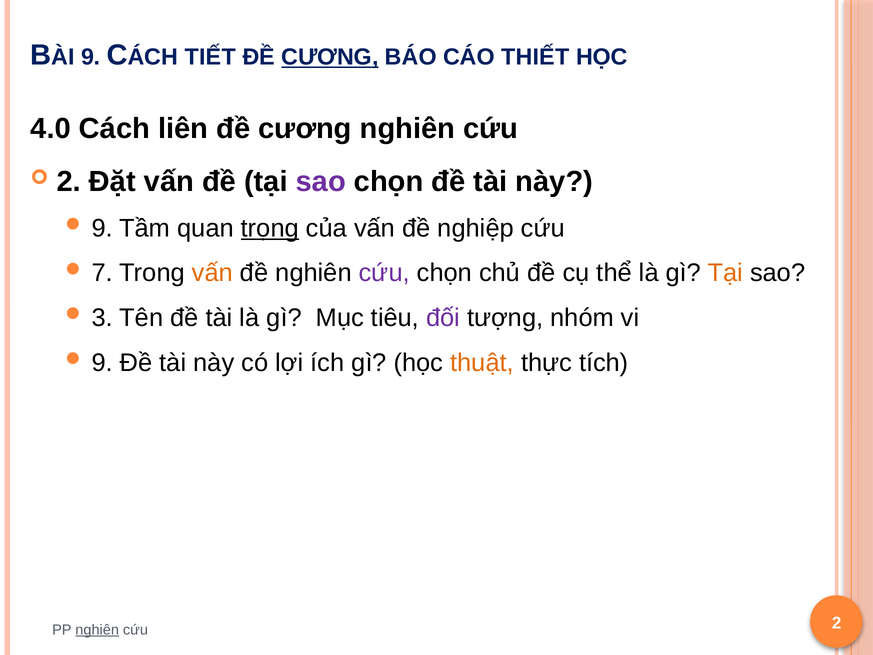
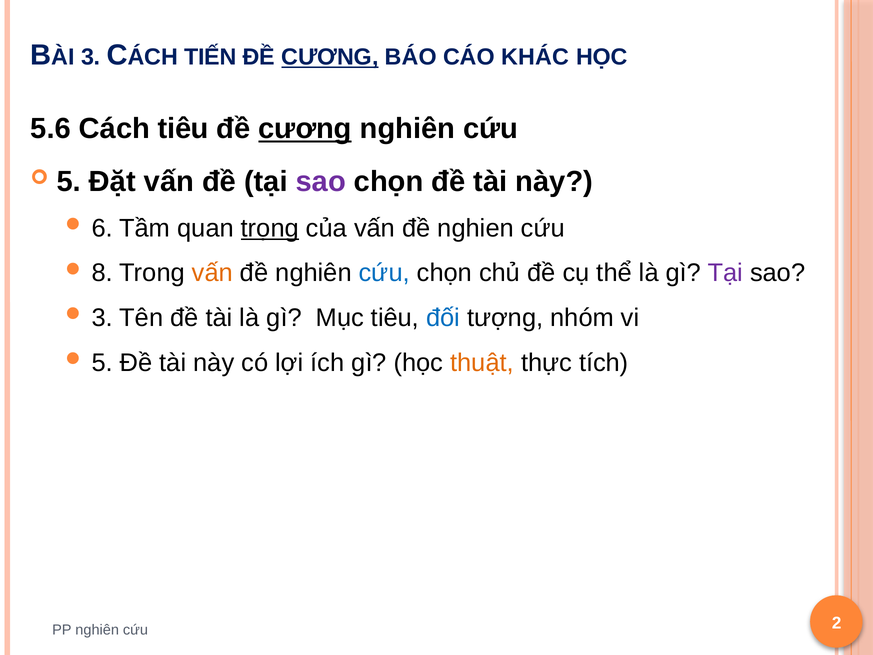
9: 9 -> 3 (91, 57)
TIẾT: TIẾT -> TIẾN (210, 57)
THIẾT: THIẾT -> KHÁC (535, 57)
4.0: 4.0 -> 5.6 (51, 129)
Cách liên: liên -> tiêu (183, 129)
cương underline: none -> present (305, 129)
2: 2 -> 5 (69, 181)
9: 9 -> 6 (102, 228)
nghiệp: nghiệp -> nghien (476, 228)
7: 7 -> 8 (102, 273)
cứu colour: purple -> blue (384, 273)
Tại colour: orange -> purple (725, 273)
đối colour: purple -> blue (443, 318)
9: 9 -> 5 (102, 363)
nghiên underline: present -> none (97, 630)
